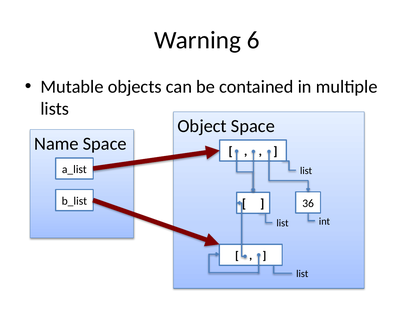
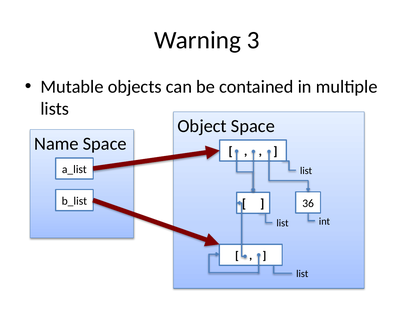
6: 6 -> 3 (253, 40)
